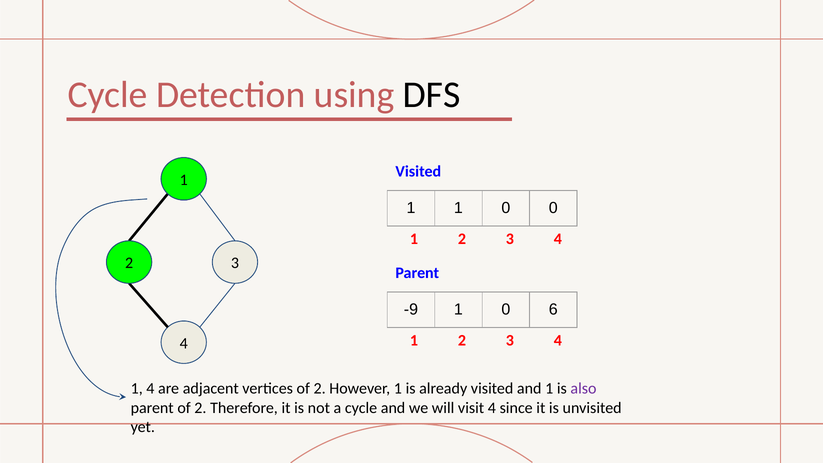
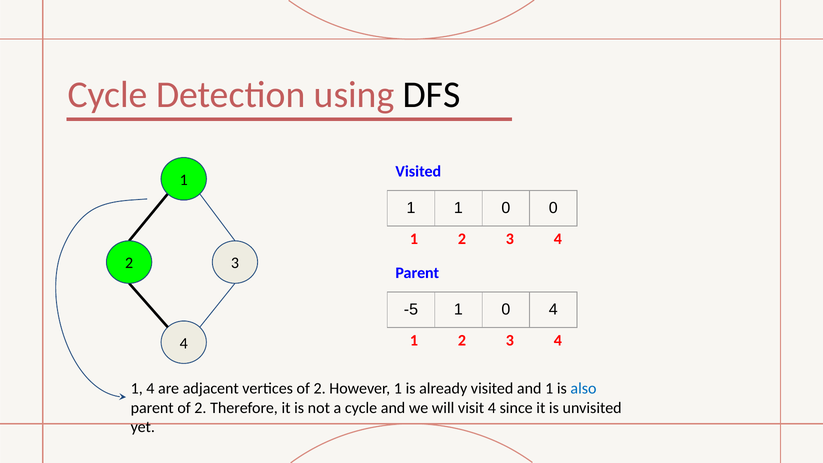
-9: -9 -> -5 (411, 309)
0 6: 6 -> 4 (553, 309)
also colour: purple -> blue (583, 389)
